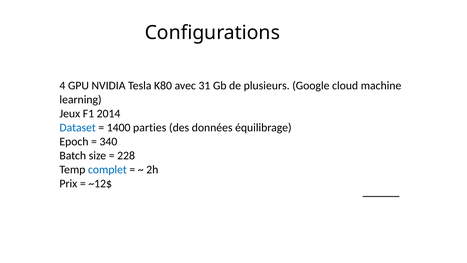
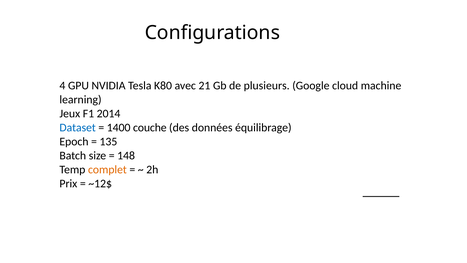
31: 31 -> 21 (204, 86)
parties: parties -> couche (150, 128)
340: 340 -> 135 (108, 142)
228: 228 -> 148 (126, 156)
complet colour: blue -> orange (107, 170)
